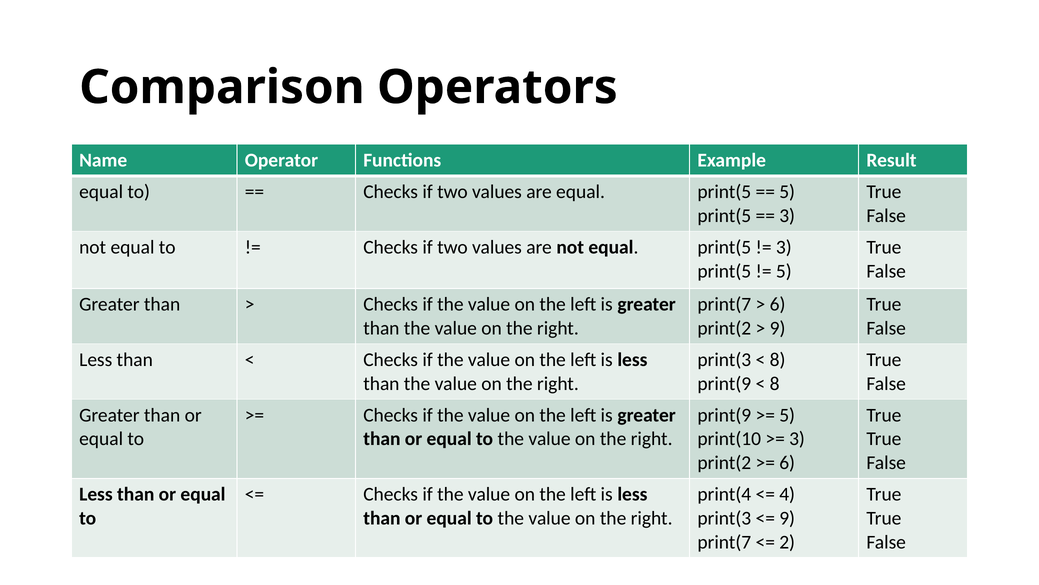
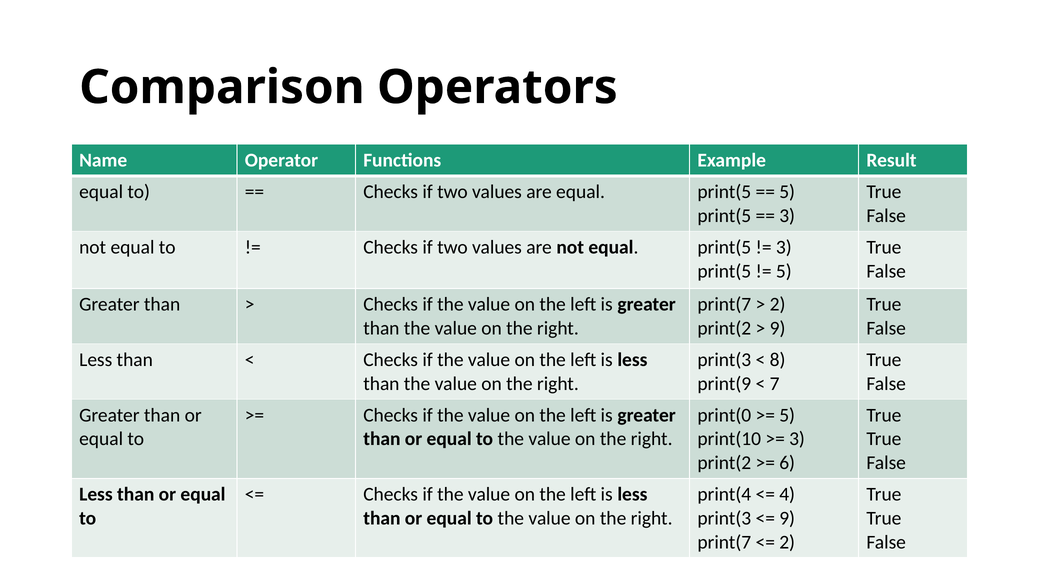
6: 6 -> 2 (778, 304)
8: 8 -> 7 (775, 383)
print(9: print(9 -> print(0 (724, 415)
